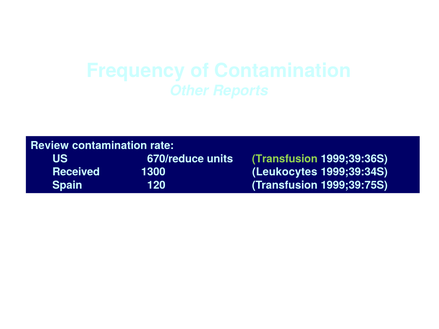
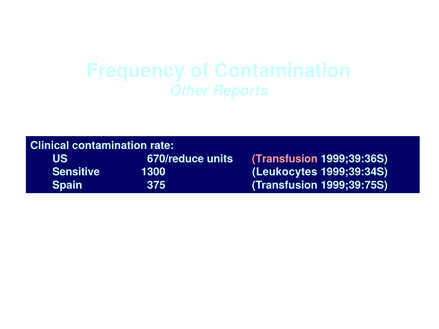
Review: Review -> Clinical (50, 146)
Transfusion colour: light green -> pink (285, 159)
Received: Received -> Sensitive (76, 172)
120: 120 -> 375 (156, 185)
